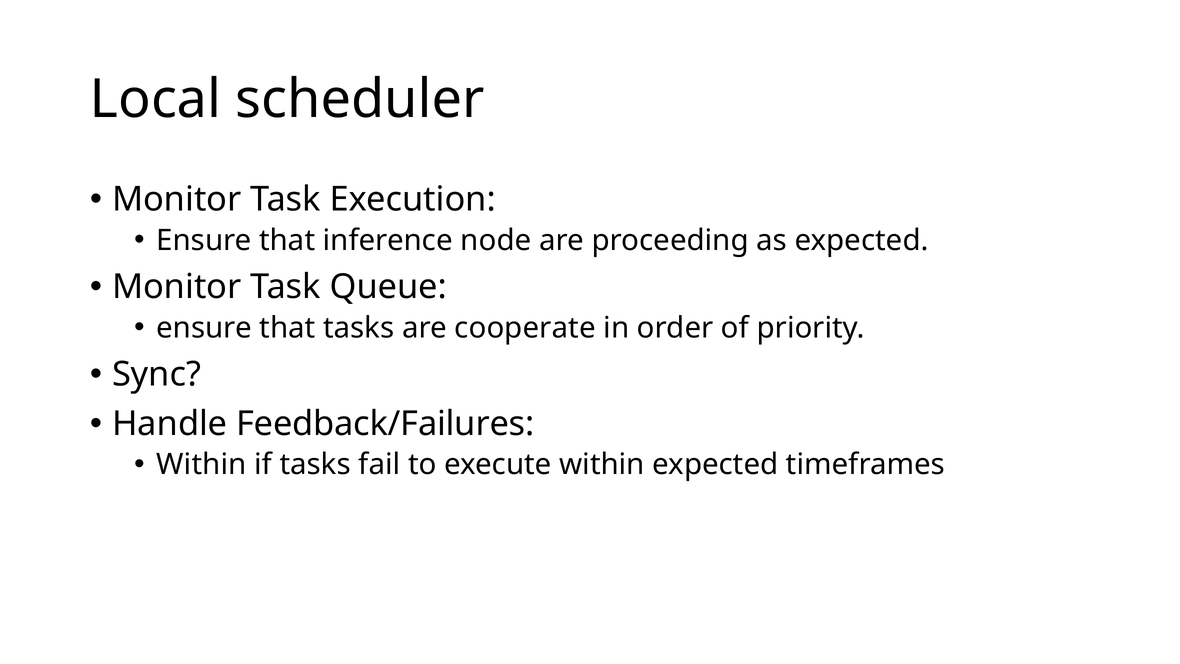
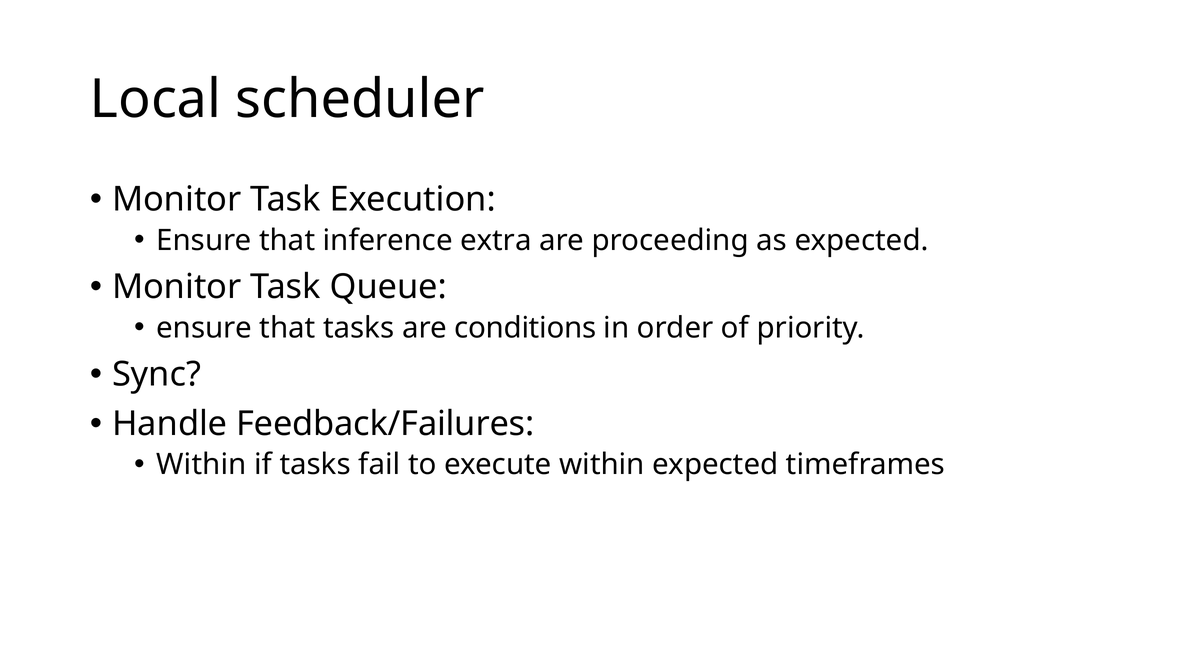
node: node -> extra (496, 240)
cooperate: cooperate -> conditions (525, 328)
